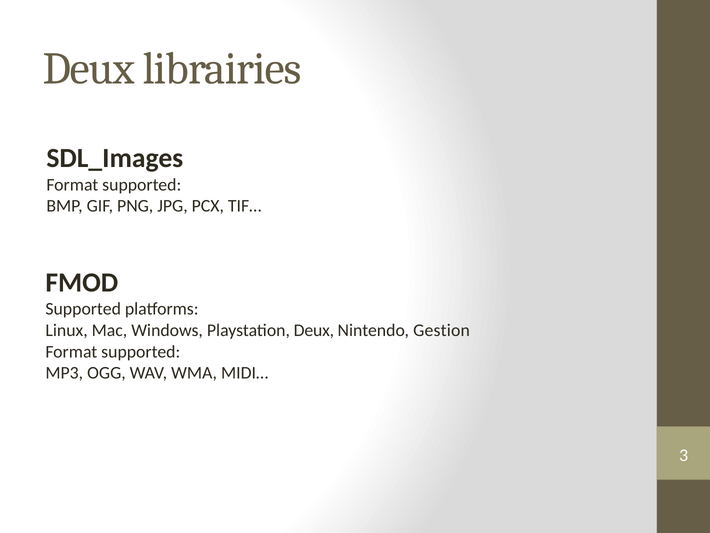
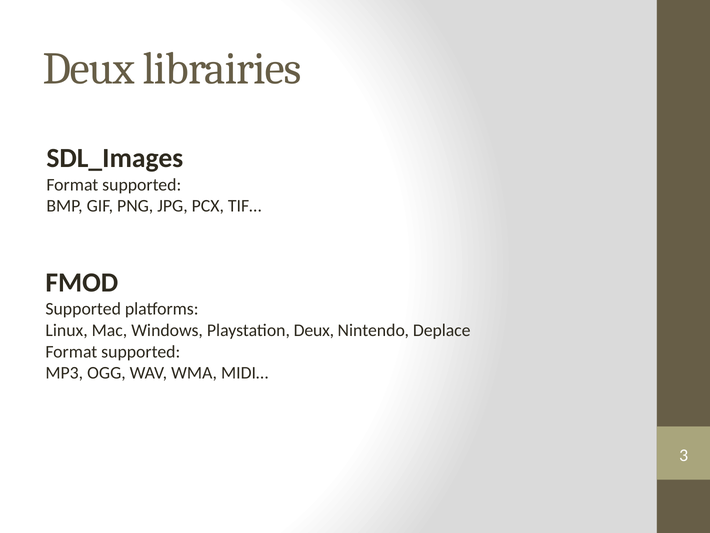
Gestion: Gestion -> Deplace (442, 330)
